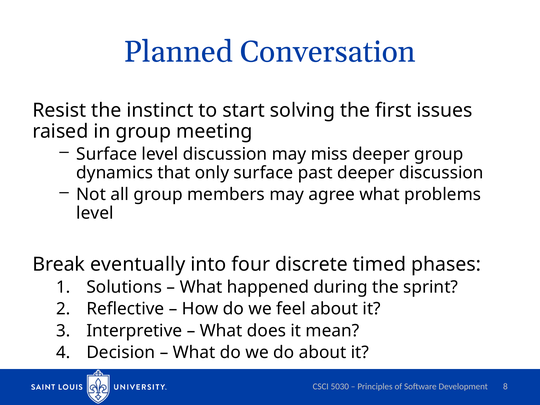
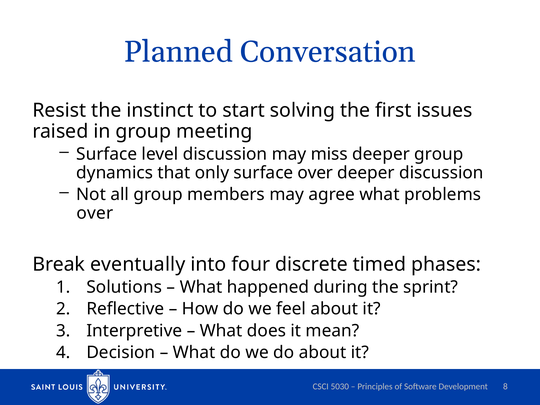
surface past: past -> over (315, 173)
level: level -> over (95, 213)
